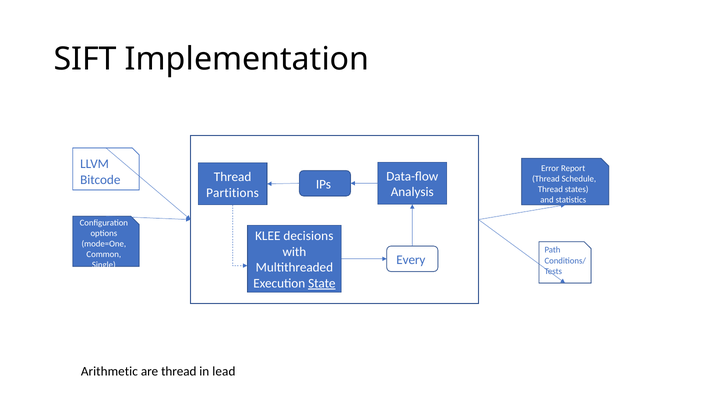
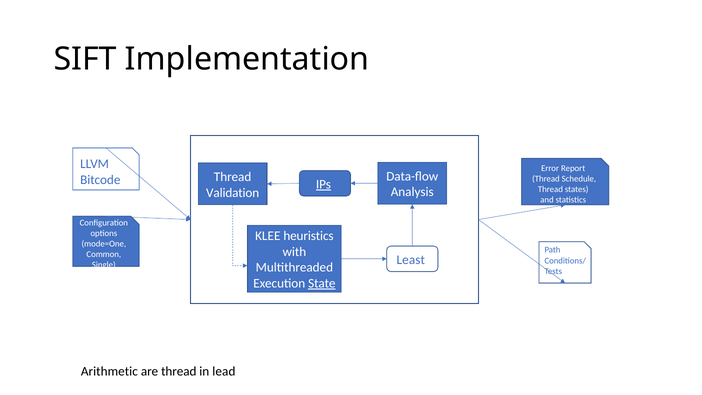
IPs underline: none -> present (323, 184)
Partitions: Partitions -> Validation (233, 193)
decisions: decisions -> heuristics (309, 236)
Every: Every -> Least (411, 260)
